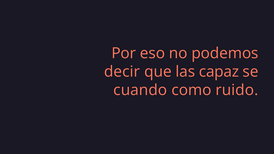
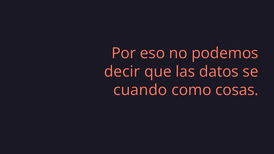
capaz: capaz -> datos (219, 72)
ruido: ruido -> cosas (237, 90)
